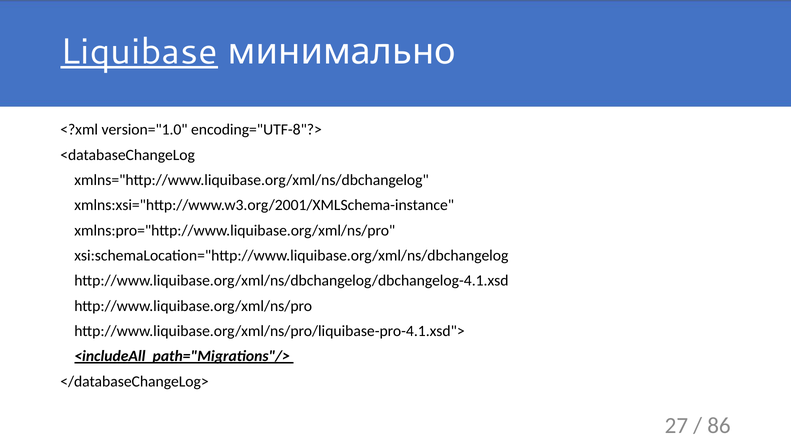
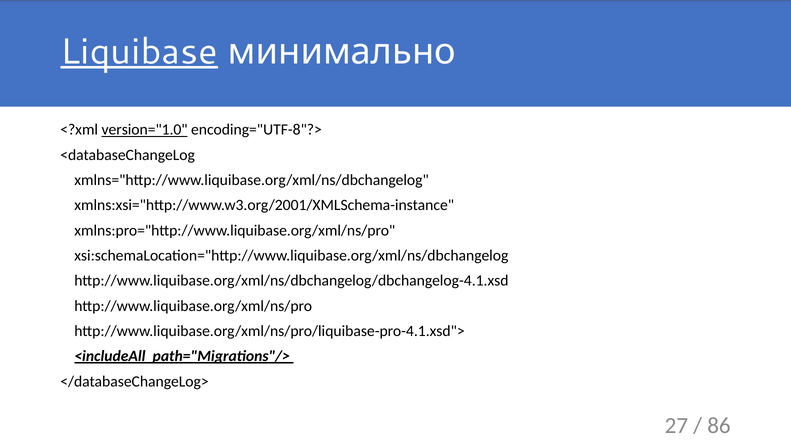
version="1.0 underline: none -> present (145, 130)
